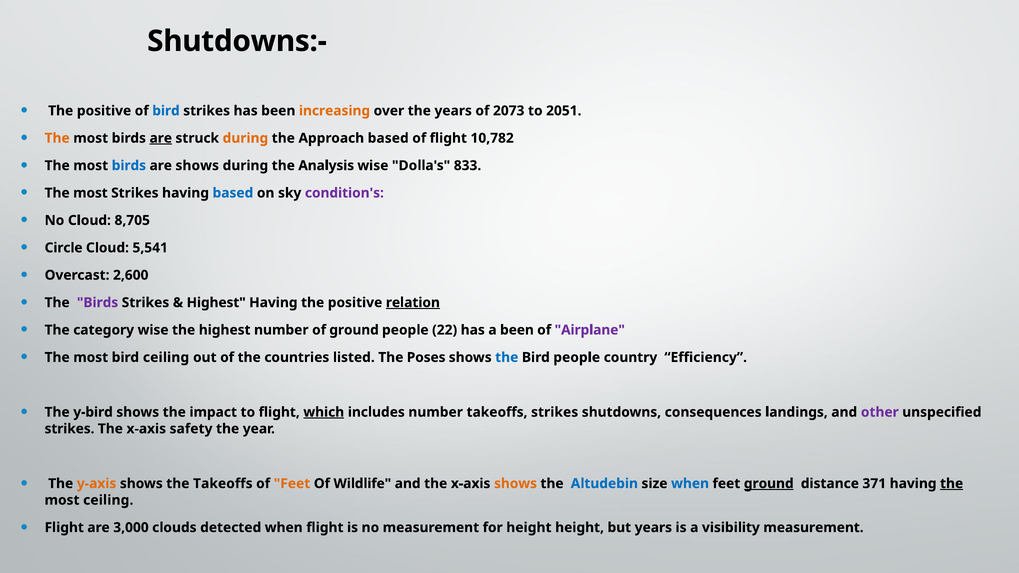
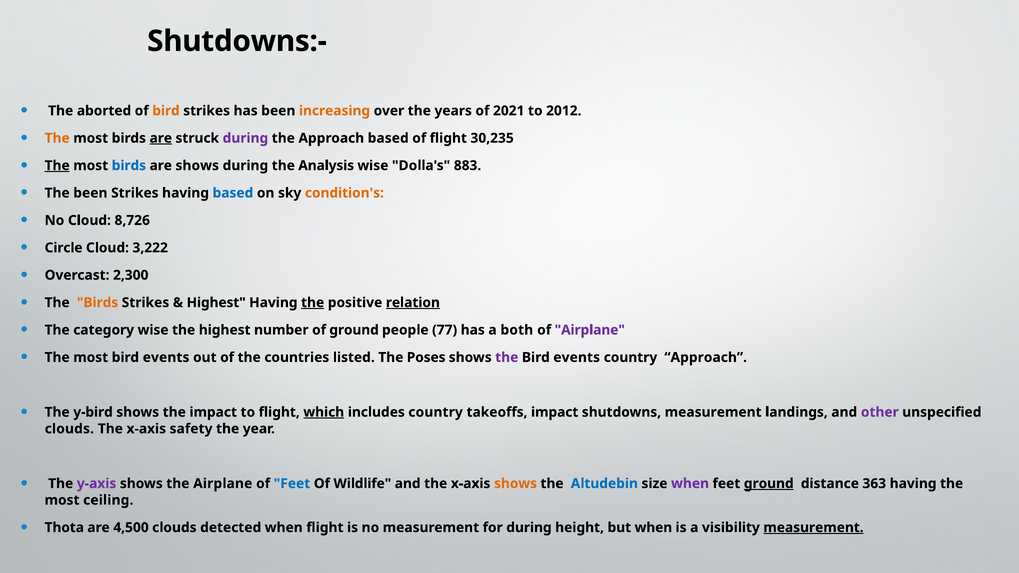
positive: positive -> aborted (104, 111)
bird colour: blue -> orange (166, 111)
2073: 2073 -> 2021 (509, 111)
2051: 2051 -> 2012 (564, 111)
during colour: orange -> purple (245, 138)
10,782: 10,782 -> 30,235 (492, 138)
The underline: none -> present (57, 166)
833: 833 -> 883 (468, 166)
most: most -> been (90, 193)
condition's colour: purple -> orange (344, 193)
8,705: 8,705 -> 8,726 (132, 220)
5,541: 5,541 -> 3,222 (150, 248)
2,600: 2,600 -> 2,300 (131, 275)
Birds colour: purple -> orange (98, 303)
the underline: none -> present (313, 303)
22: 22 -> 77 (445, 330)
a been: been -> both (517, 330)
most bird ceiling: ceiling -> events (166, 357)
the colour: blue -> purple (507, 357)
people: people -> events (577, 357)
country Efficiency: Efficiency -> Approach (706, 357)
includes number: number -> country (436, 412)
takeoffs strikes: strikes -> impact (555, 412)
shutdowns consequences: consequences -> measurement (713, 412)
strikes: strikes -> clouds (69, 429)
y-axis colour: orange -> purple (97, 484)
the Takeoffs: Takeoffs -> Airplane (223, 484)
Feet colour: orange -> blue (292, 484)
when colour: blue -> purple (690, 484)
371: 371 -> 363 (874, 484)
the underline: present -> none (952, 484)
Flight: Flight -> Thota (64, 528)
3,000: 3,000 -> 4,500 (131, 528)
for height: height -> during (529, 528)
but years: years -> when (653, 528)
measurement underline: none -> present (813, 528)
